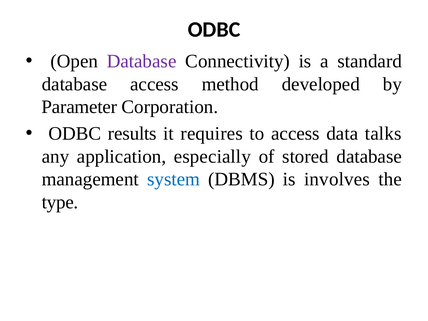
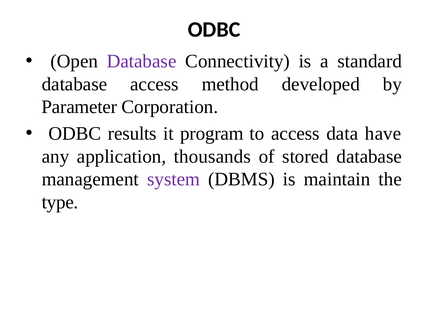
requires: requires -> program (212, 134)
talks: talks -> have (383, 134)
especially: especially -> thousands (212, 156)
system colour: blue -> purple (174, 179)
involves: involves -> maintain (337, 179)
